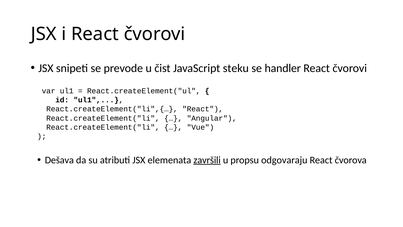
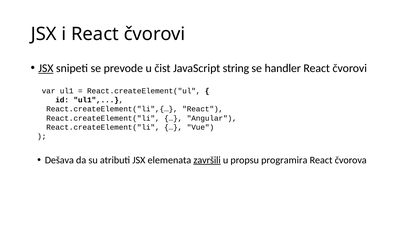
JSX underline: none -> present (46, 68)
steku: steku -> string (236, 68)
odgovaraju: odgovaraju -> programira (284, 160)
